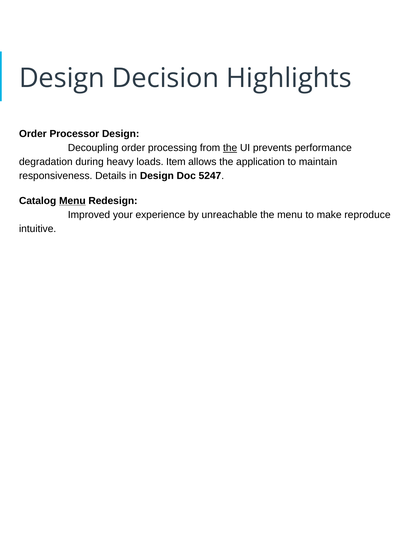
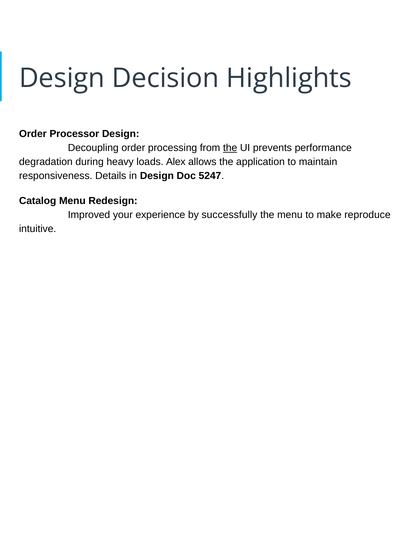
Item: Item -> Alex (176, 162)
Menu underline: present -> none (72, 201)
unreachable: unreachable -> successfully (229, 215)
